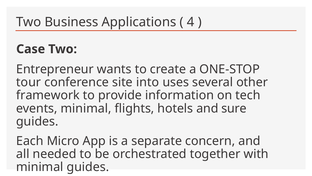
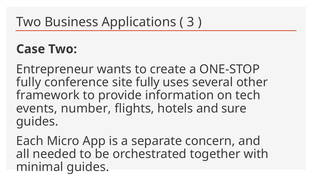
4: 4 -> 3 (191, 22)
tour: tour -> fully (29, 82)
site into: into -> fully (148, 82)
events minimal: minimal -> number (86, 108)
